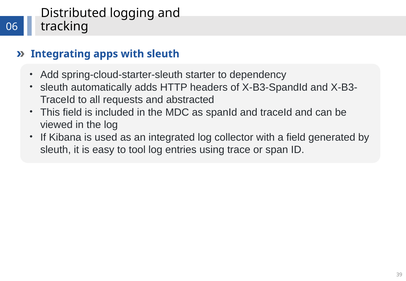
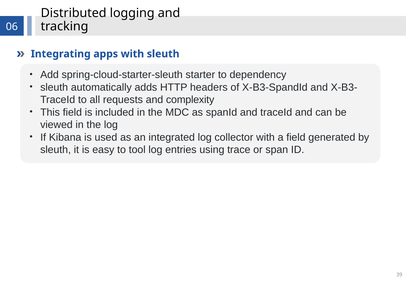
abstracted: abstracted -> complexity (190, 100)
